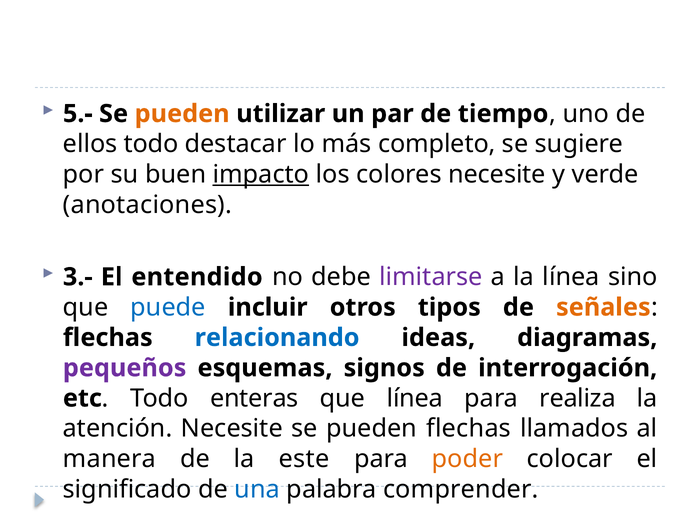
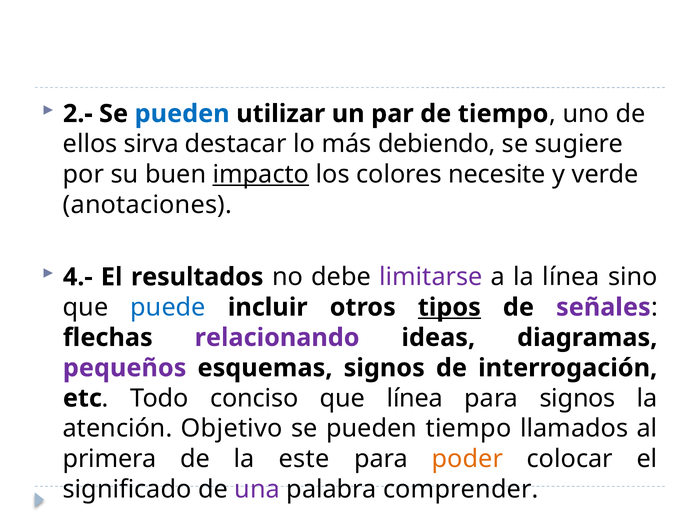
5.-: 5.- -> 2.- (78, 114)
pueden colour: orange -> blue (182, 114)
ellos todo: todo -> sirva (151, 144)
completo: completo -> debiendo (437, 144)
3.-: 3.- -> 4.- (78, 277)
entendido: entendido -> resultados (197, 277)
tipos underline: none -> present (449, 307)
señales colour: orange -> purple (603, 307)
relacionando colour: blue -> purple (277, 338)
enteras: enteras -> conciso (254, 398)
para realiza: realiza -> signos (578, 398)
atención Necesite: Necesite -> Objetivo (232, 429)
pueden flechas: flechas -> tiempo (469, 429)
manera: manera -> primera (110, 459)
una colour: blue -> purple (257, 489)
